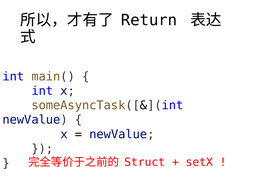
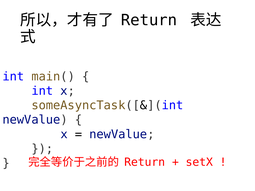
Struct: Struct -> Return (145, 162)
